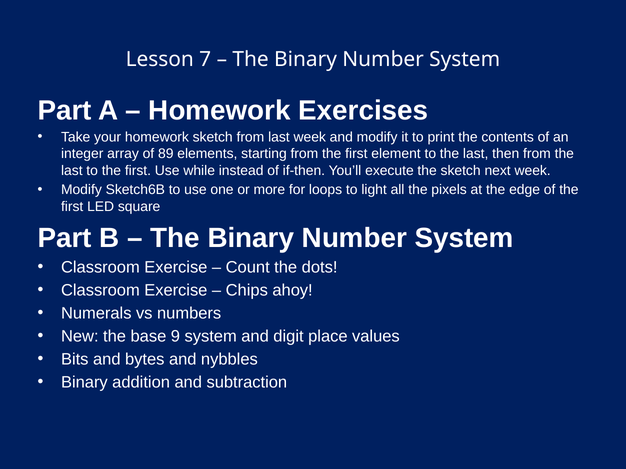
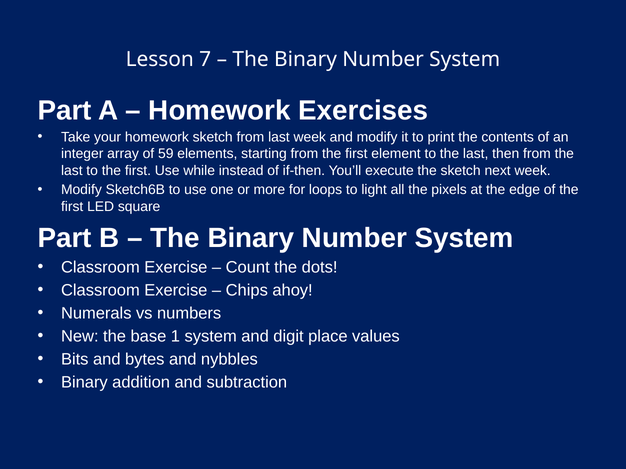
89: 89 -> 59 (166, 154)
9: 9 -> 1 (175, 337)
